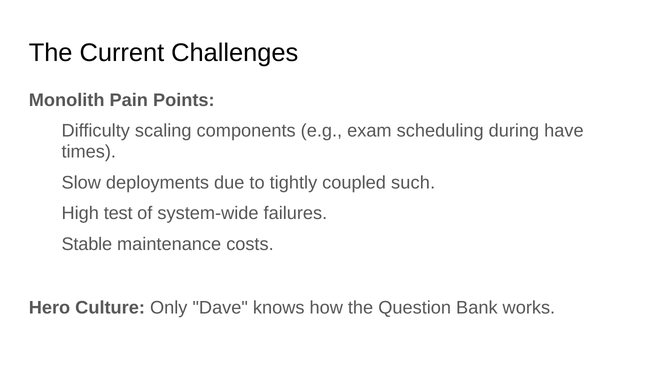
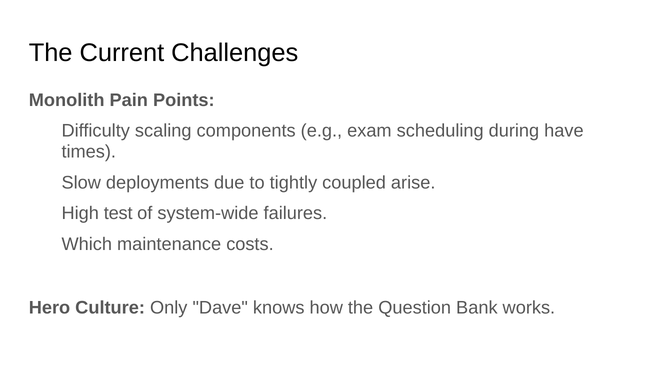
such: such -> arise (413, 183)
Stable: Stable -> Which (87, 244)
